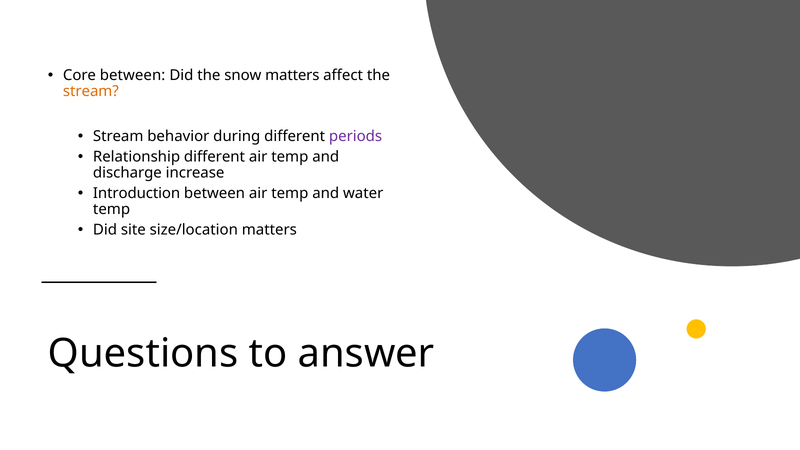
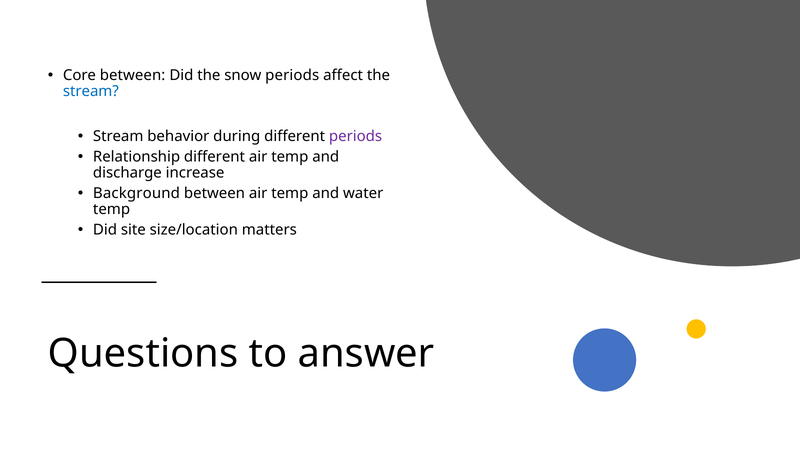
snow matters: matters -> periods (292, 75)
stream colour: orange -> blue (91, 92)
Introduction: Introduction -> Background (136, 193)
